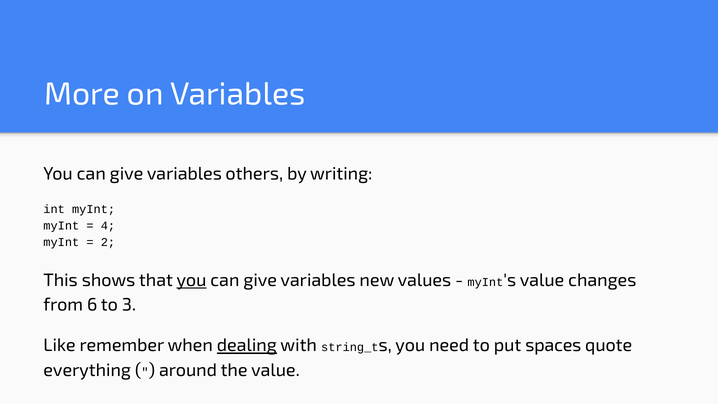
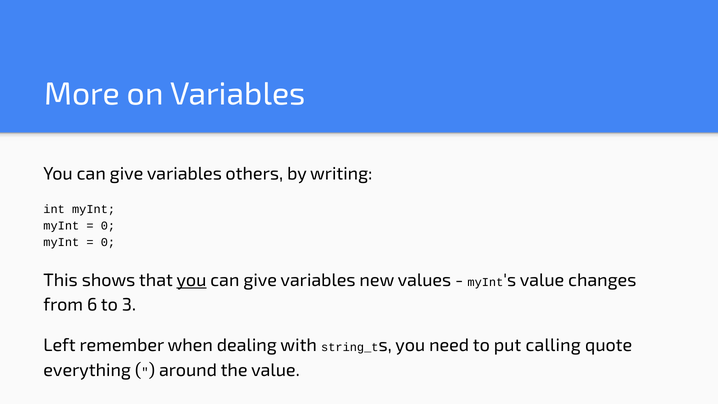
4: 4 -> 0 (108, 226)
2: 2 -> 0 (108, 242)
Like: Like -> Left (60, 345)
dealing underline: present -> none (247, 345)
spaces: spaces -> calling (553, 345)
